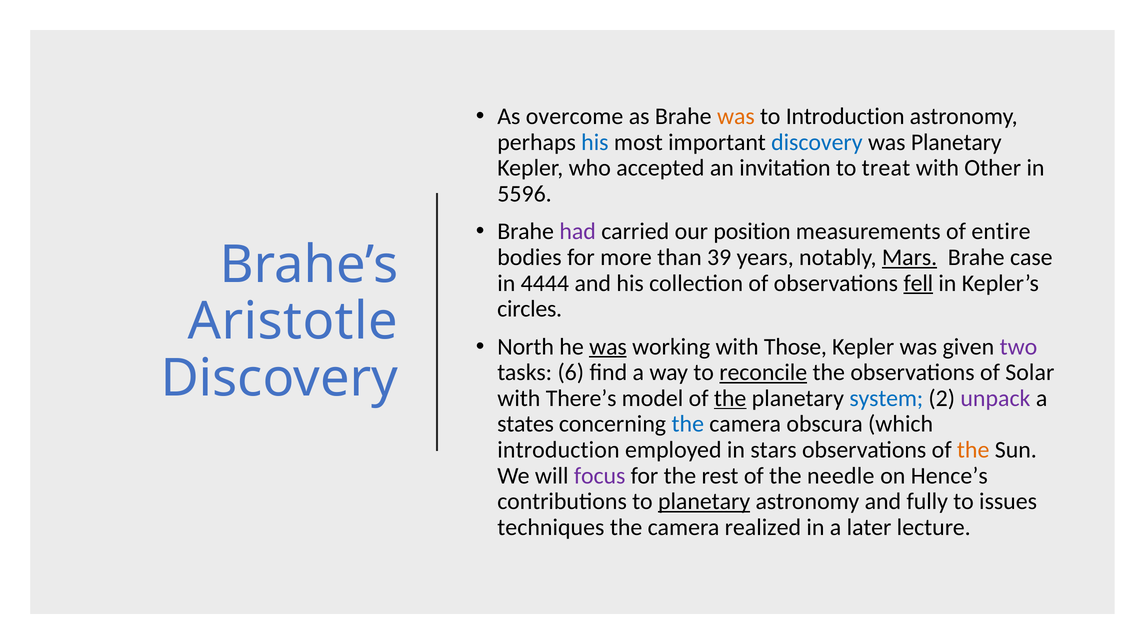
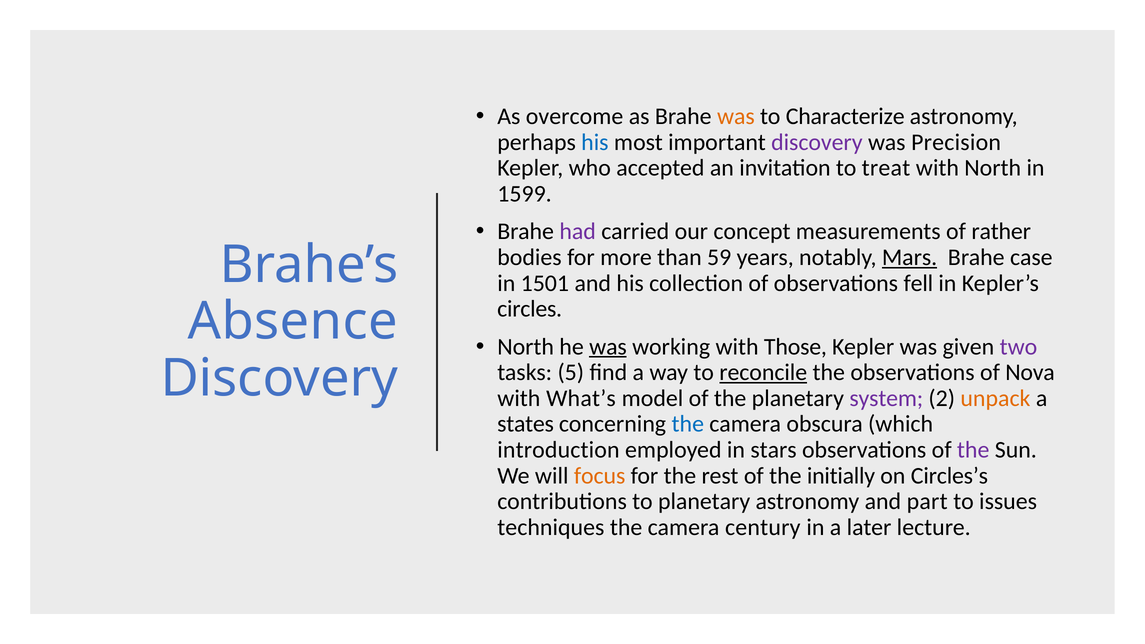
to Introduction: Introduction -> Characterize (845, 116)
discovery colour: blue -> purple (817, 142)
was Planetary: Planetary -> Precision (956, 142)
with Other: Other -> North (993, 168)
5596: 5596 -> 1599 (525, 194)
position: position -> concept (752, 232)
entire: entire -> rather (1001, 232)
39: 39 -> 59 (719, 257)
4444: 4444 -> 1501 (545, 283)
fell underline: present -> none (918, 283)
Aristotle: Aristotle -> Absence (293, 322)
6: 6 -> 5 (571, 373)
Solar: Solar -> Nova (1030, 373)
There’s: There’s -> What’s (581, 398)
the underline: present -> none (730, 398)
system colour: blue -> purple (886, 398)
unpack colour: purple -> orange (995, 398)
the colour: orange -> purple (973, 450)
focus colour: purple -> orange (600, 476)
needle: needle -> initially (841, 476)
Hence’s: Hence’s -> Circles’s (949, 476)
planetary underline: present -> none (704, 501)
fully: fully -> part (927, 501)
realized: realized -> century (763, 527)
